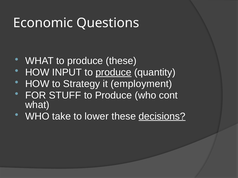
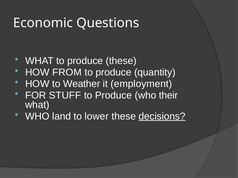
INPUT: INPUT -> FROM (67, 73)
produce underline: present -> none (114, 73)
Strategy: Strategy -> Weather (82, 84)
cont: cont -> their (168, 96)
take: take -> land (62, 117)
